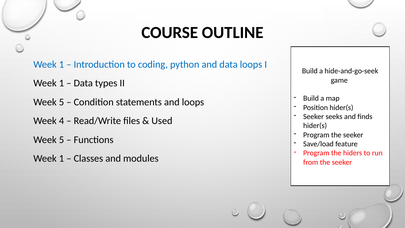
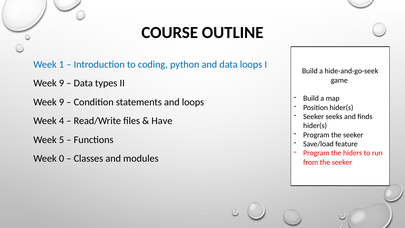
1: 1 -> 9 (62, 83)
5: 5 -> 9 (62, 102)
Used: Used -> Have (162, 121)
1: 1 -> 0 (62, 158)
